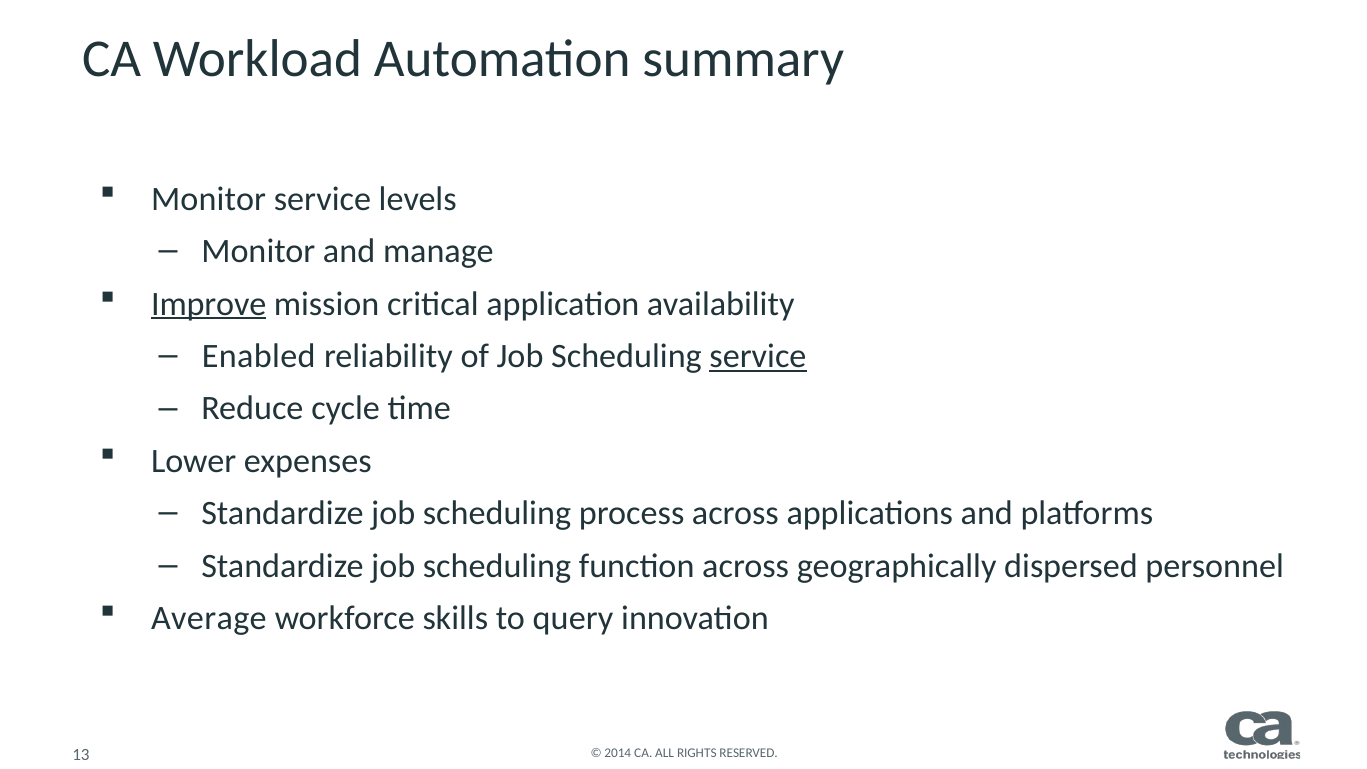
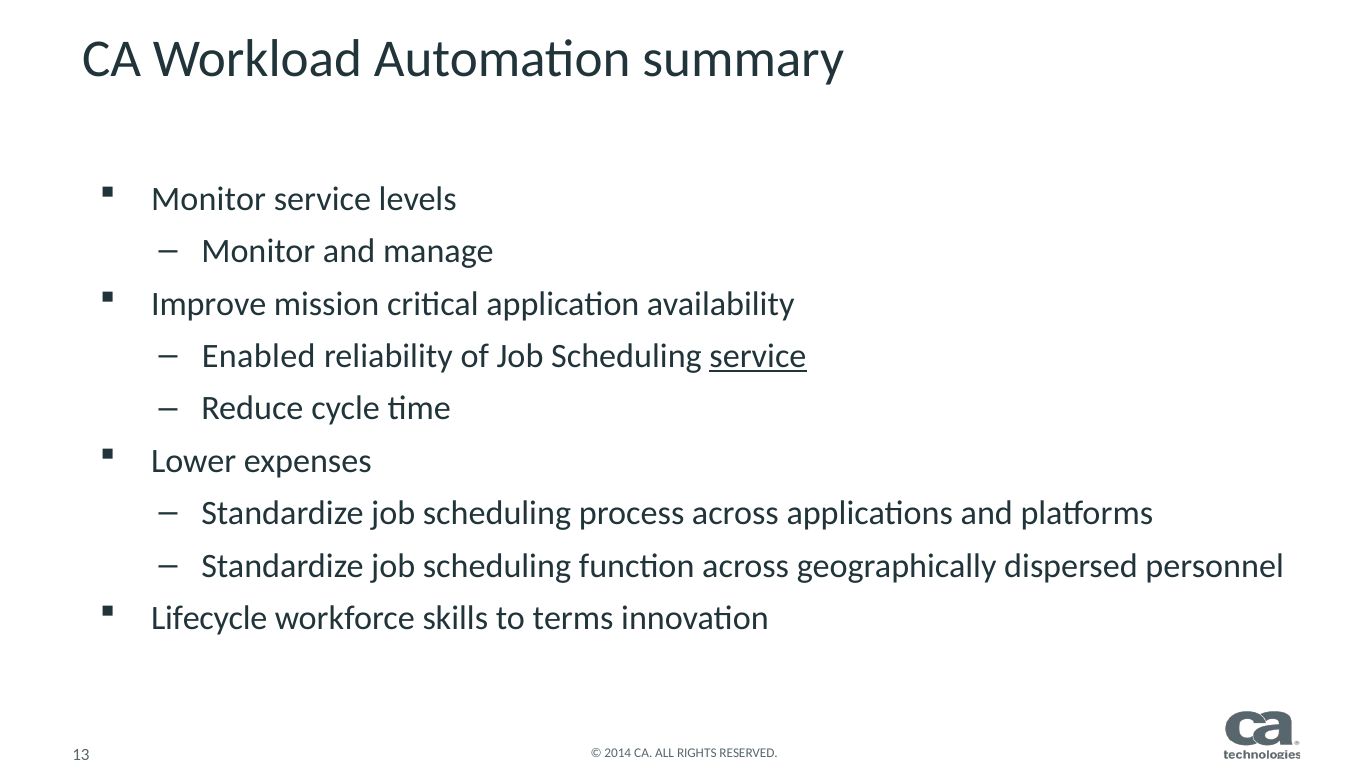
Improve underline: present -> none (209, 304)
Average: Average -> Lifecycle (209, 618)
query: query -> terms (573, 618)
